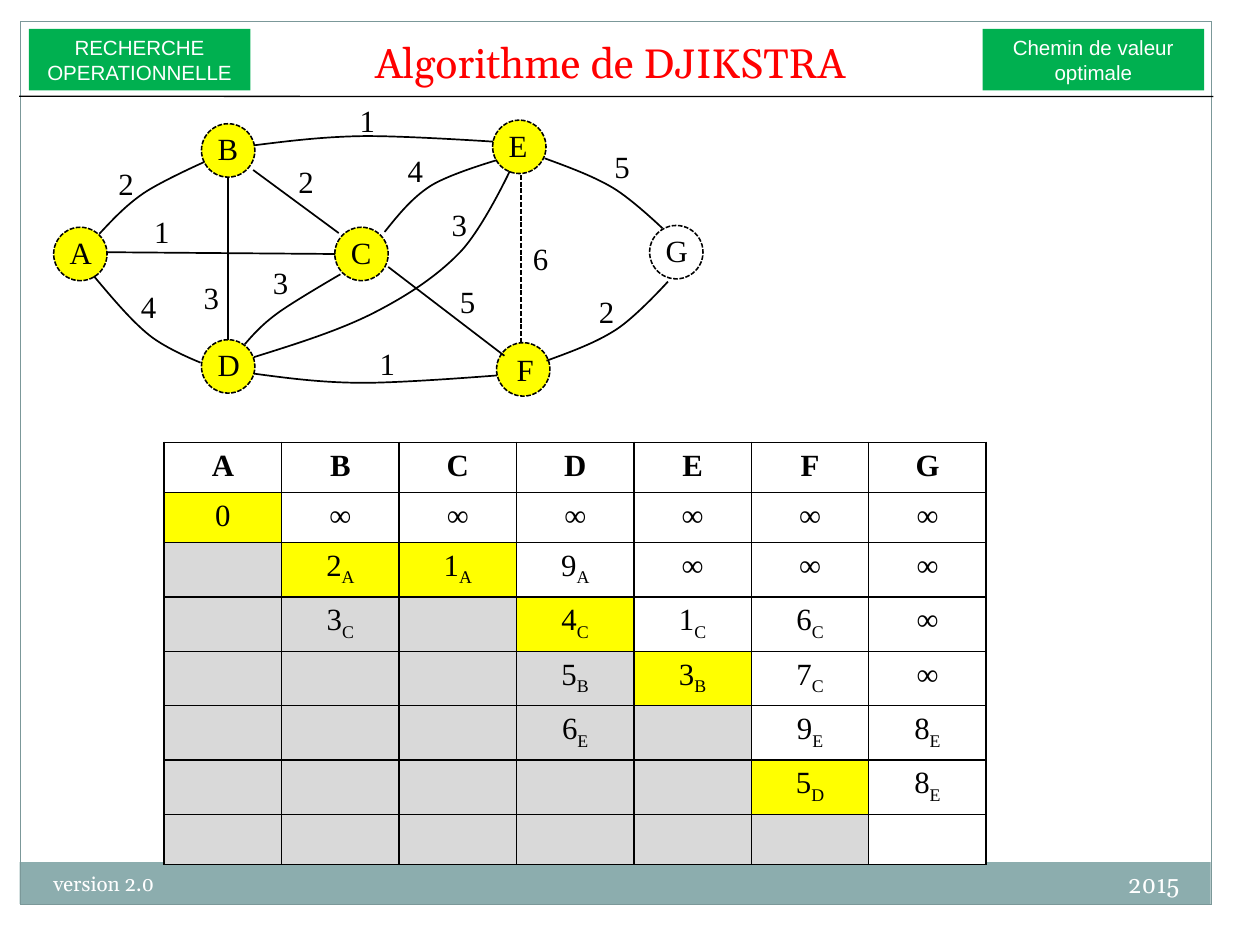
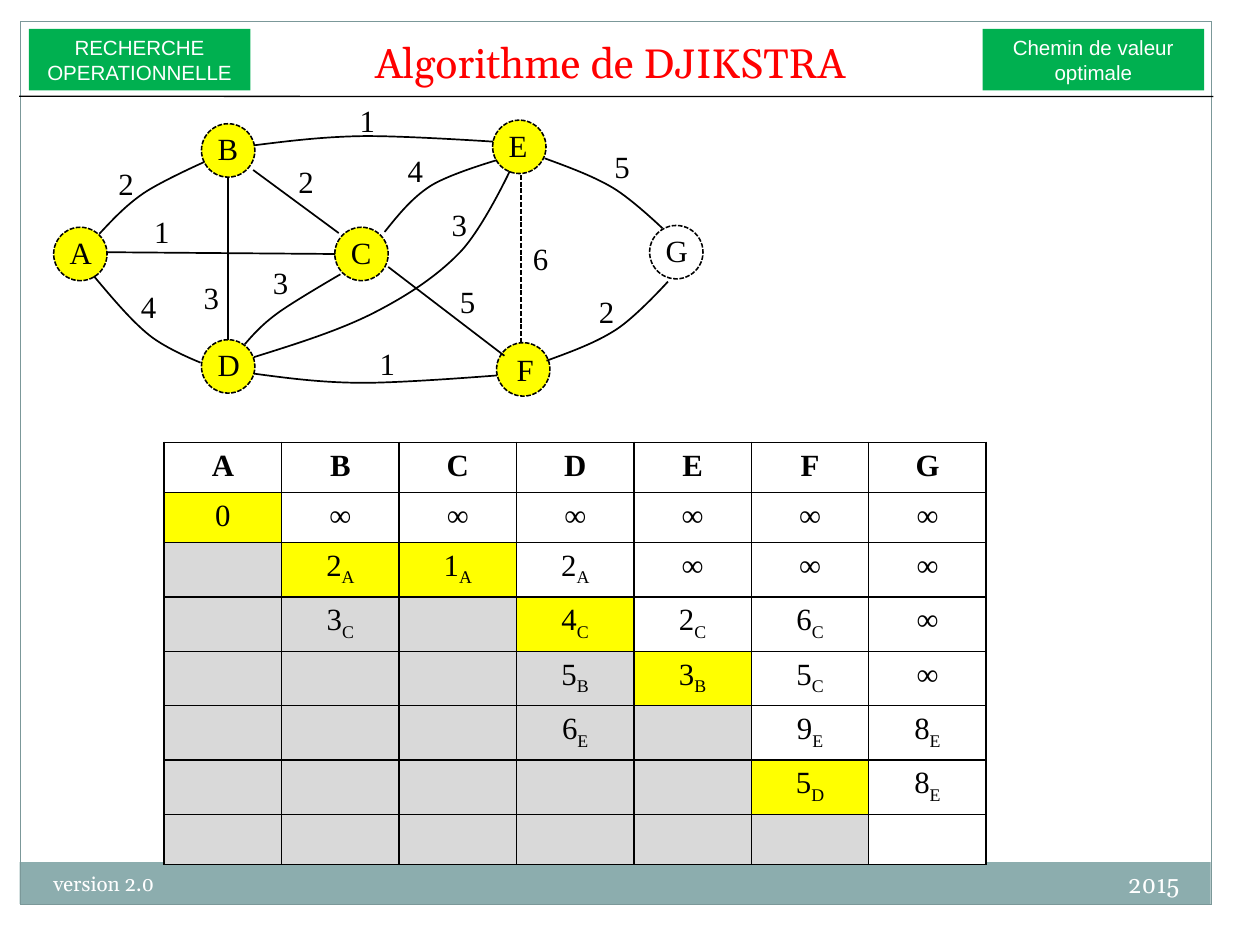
A 9: 9 -> 2 (569, 566)
C 1: 1 -> 2 (687, 620)
B 7: 7 -> 5 (804, 675)
